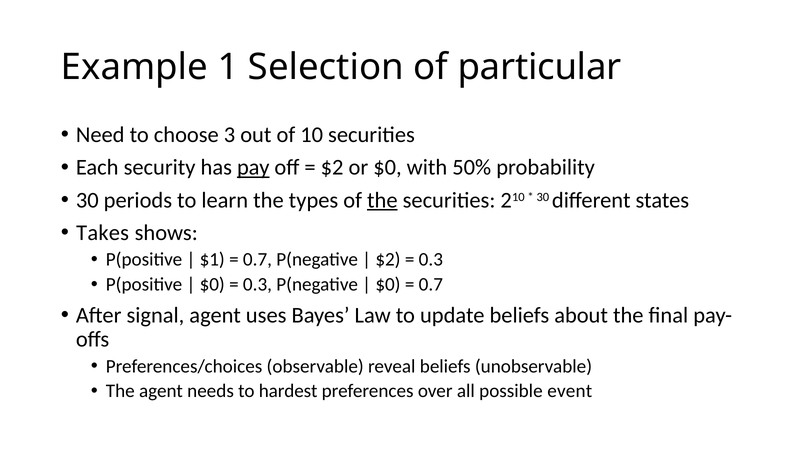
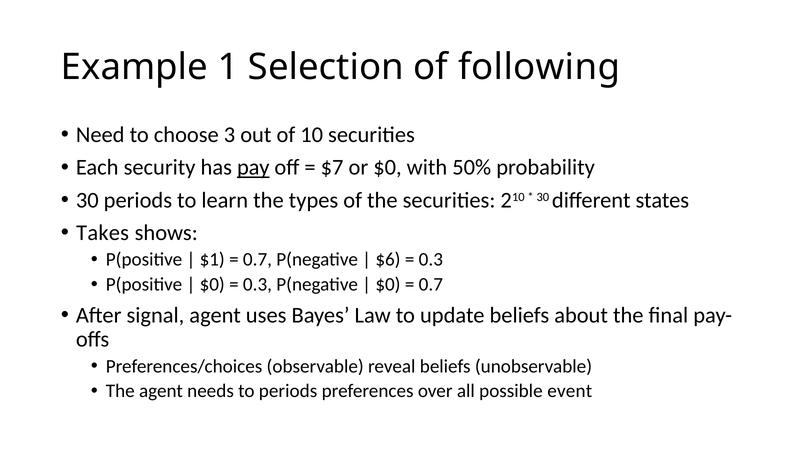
particular: particular -> following (539, 67)
$2: $2 -> $7 (332, 167)
the underline: present -> none (382, 200)
$2: $2 -> $6 (388, 259)
to hardest: hardest -> periods (288, 391)
